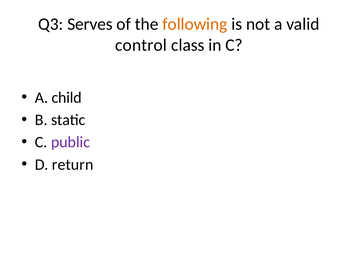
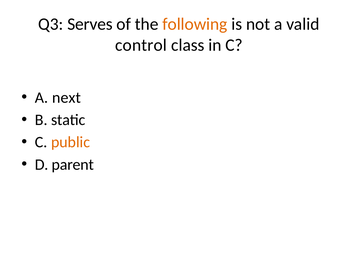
child: child -> next (66, 97)
public colour: purple -> orange (71, 142)
return: return -> parent (73, 164)
